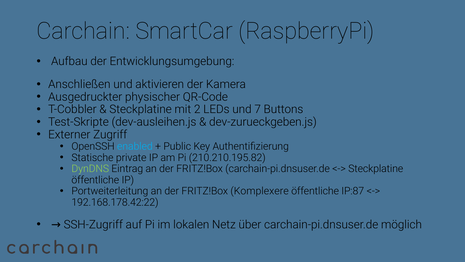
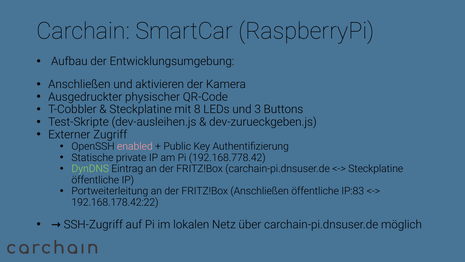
2: 2 -> 8 (197, 109)
7: 7 -> 3 (258, 109)
enabled colour: light blue -> pink (135, 146)
210.210.195.82: 210.210.195.82 -> 192.168.778.42 (227, 157)
FRITZ!Box Komplexere: Komplexere -> Anschließen (260, 191)
IP:87: IP:87 -> IP:83 (353, 191)
